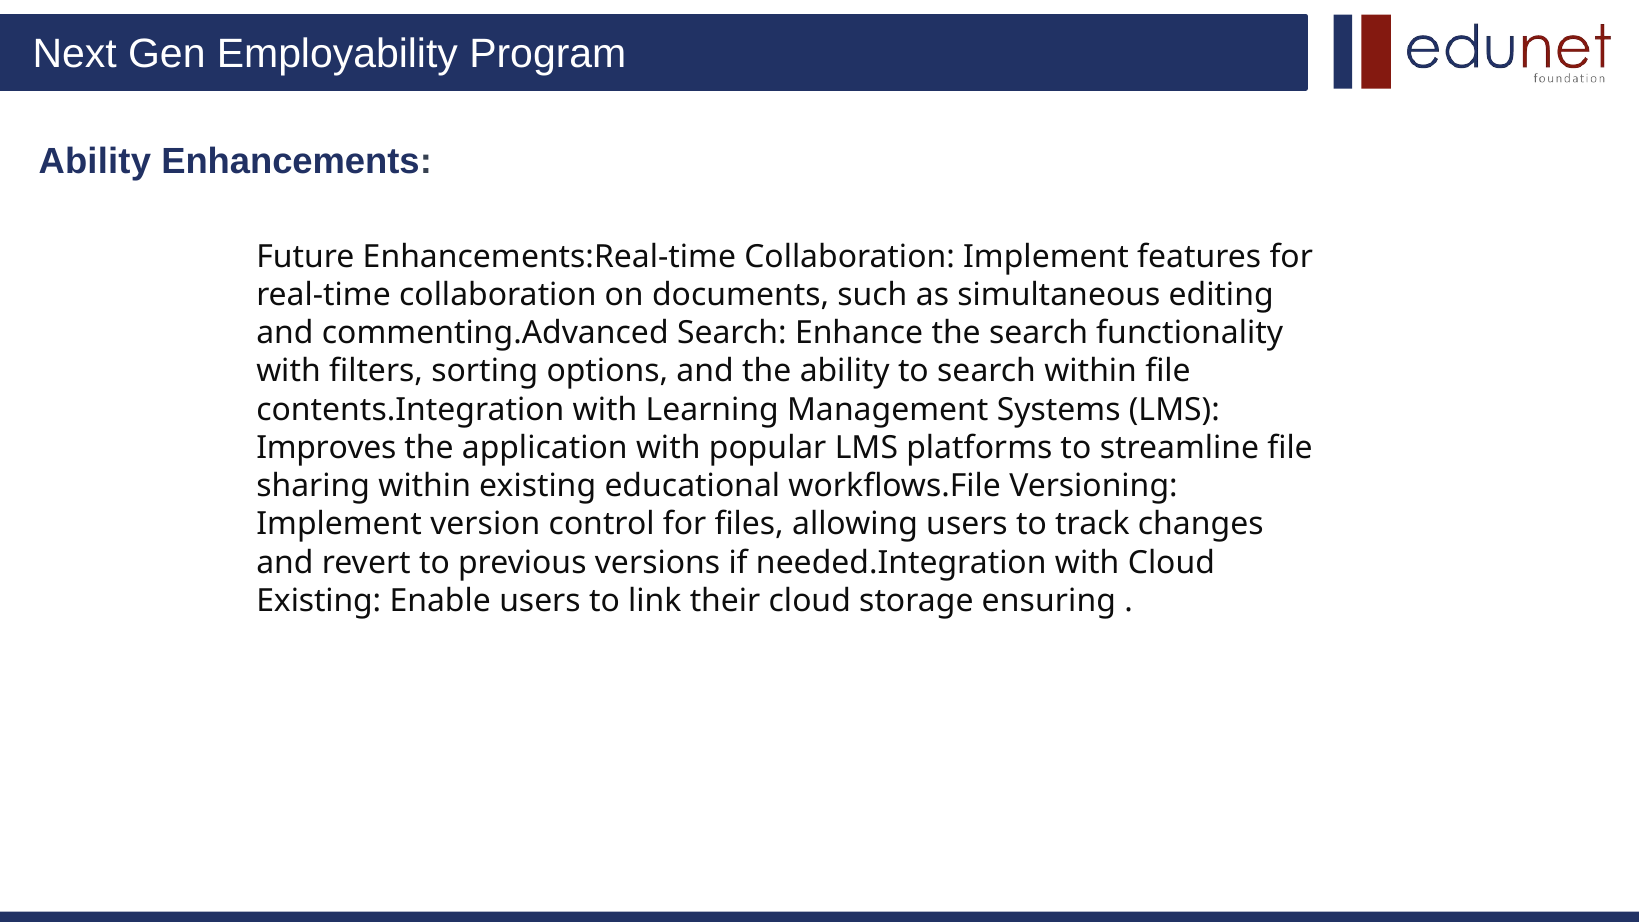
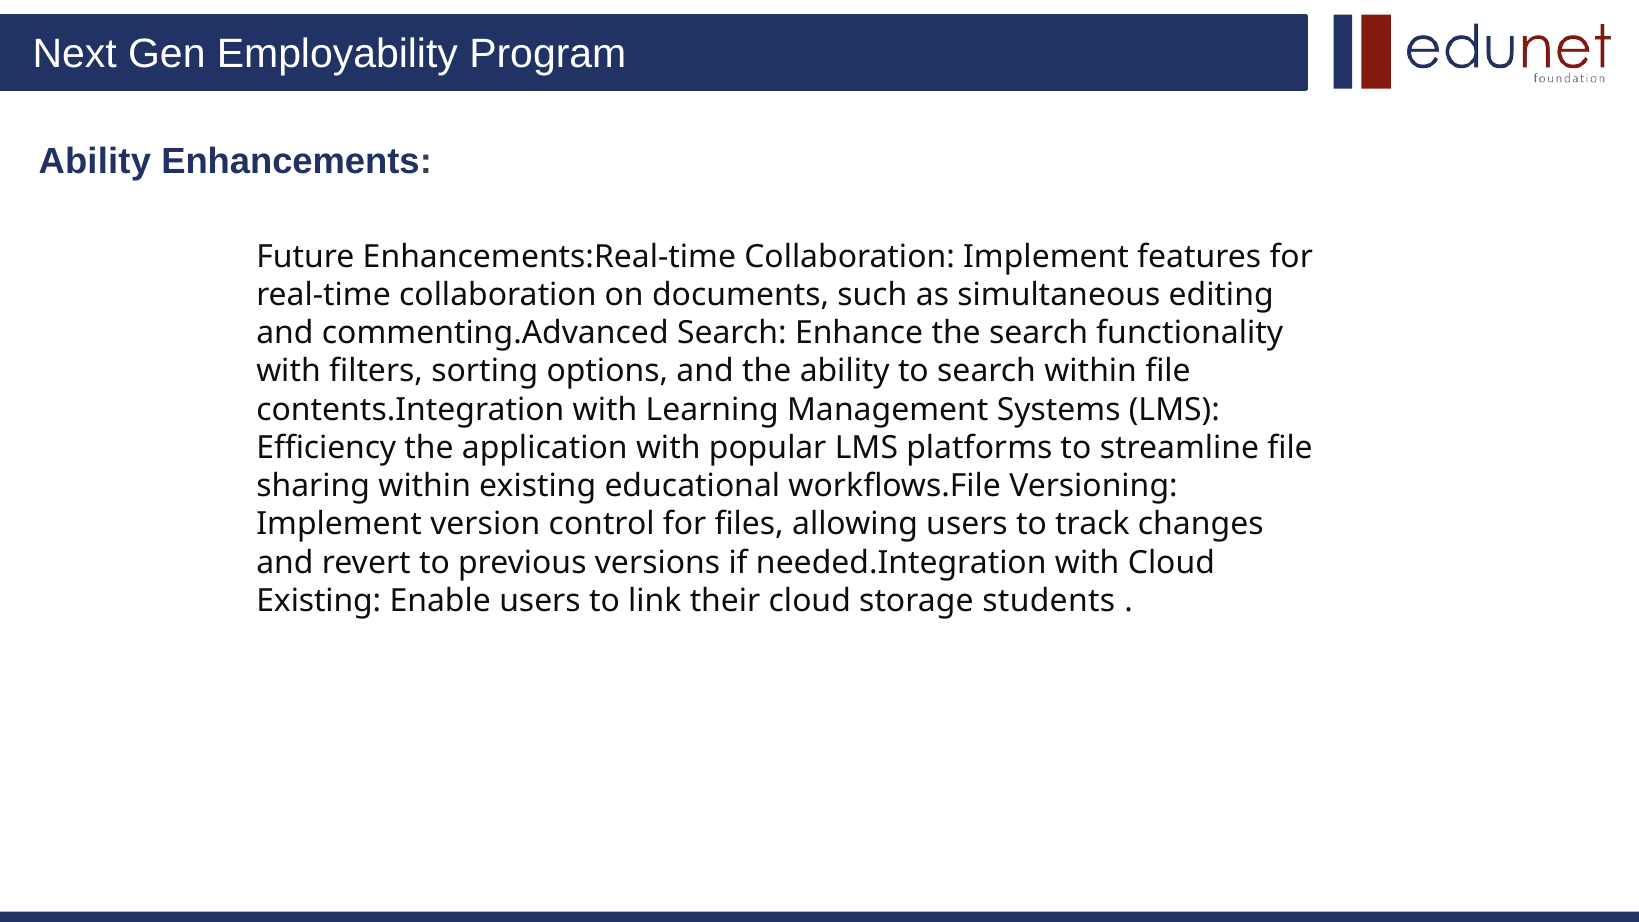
Improves: Improves -> Efficiency (326, 448)
ensuring: ensuring -> students (1049, 601)
